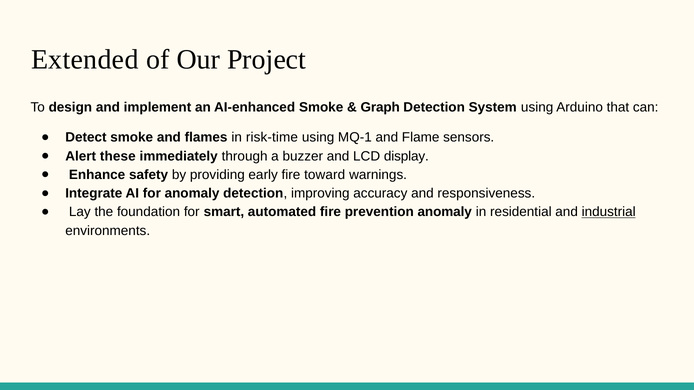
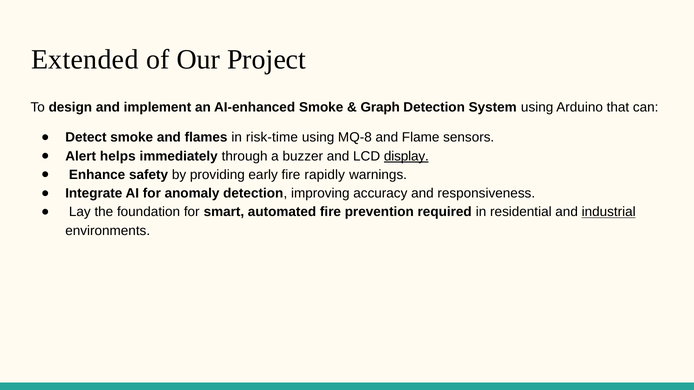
MQ-1: MQ-1 -> MQ-8 (355, 138)
these: these -> helps (118, 156)
display underline: none -> present (406, 156)
toward: toward -> rapidly (325, 175)
prevention anomaly: anomaly -> required (445, 212)
